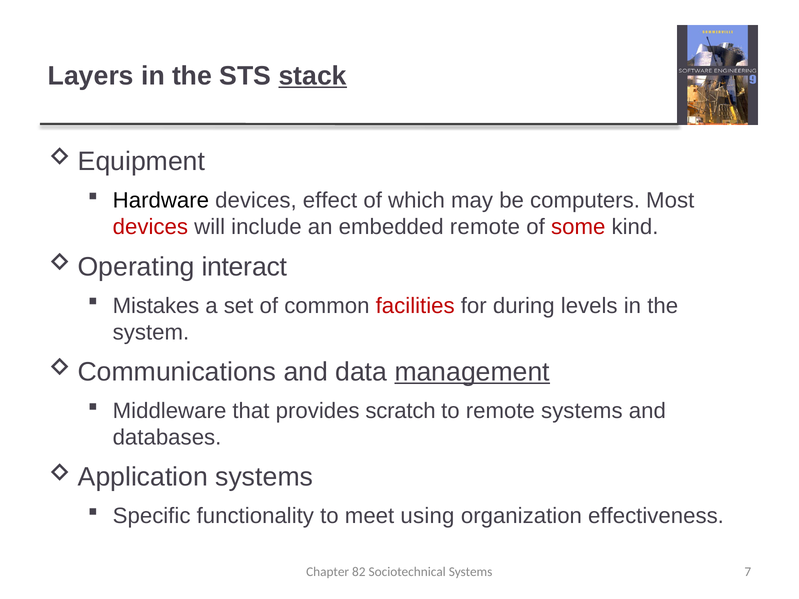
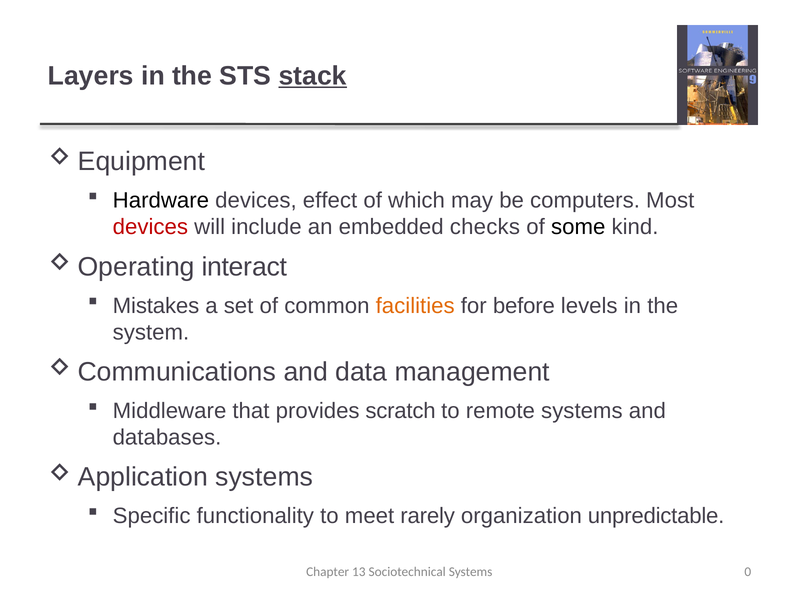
embedded remote: remote -> checks (485, 227)
some colour: red -> black (578, 227)
facilities colour: red -> orange (415, 306)
during: during -> before (524, 306)
management underline: present -> none (472, 372)
using: using -> rarely (428, 516)
effectiveness: effectiveness -> unpredictable (656, 516)
82: 82 -> 13 (359, 572)
7: 7 -> 0 (748, 572)
